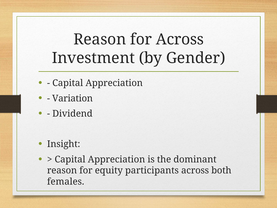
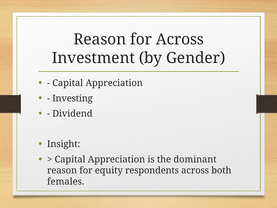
Variation: Variation -> Investing (72, 98)
participants: participants -> respondents (152, 170)
